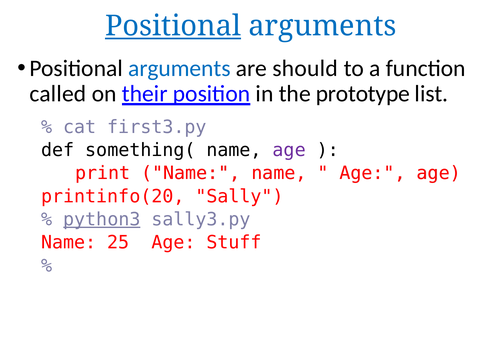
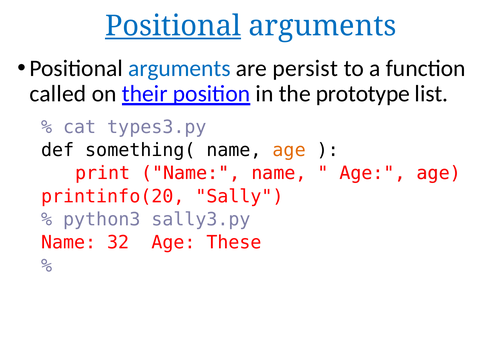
should: should -> persist (305, 68)
first3.py: first3.py -> types3.py (157, 127)
age colour: purple -> orange (289, 150)
python3 underline: present -> none (102, 219)
25: 25 -> 32 (118, 242)
Stuff: Stuff -> These (234, 242)
